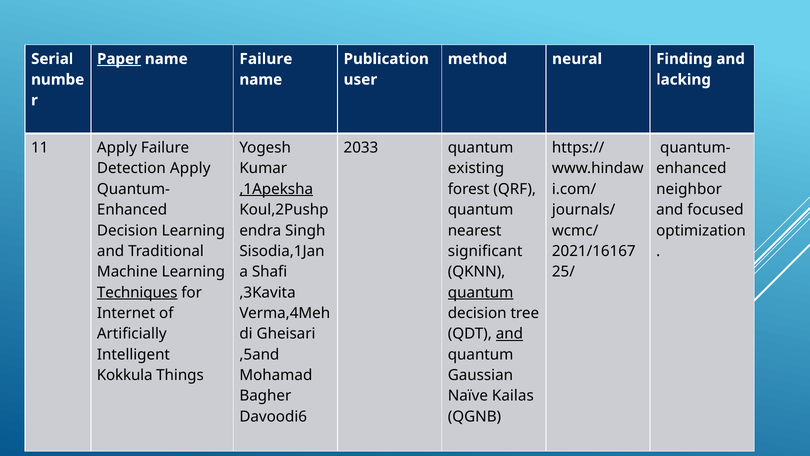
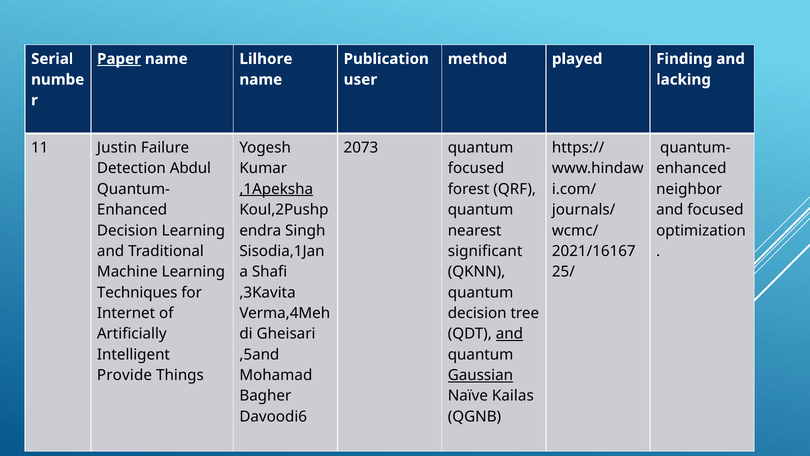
name Failure: Failure -> Lilhore (266, 59)
neural: neural -> played (577, 59)
11 Apply: Apply -> Justin (117, 148)
2033: 2033 -> 2073 (361, 148)
Detection Apply: Apply -> Abdul (190, 168)
existing: existing -> focused (476, 168)
Techniques underline: present -> none (137, 292)
quantum underline: present -> none (481, 292)
Kokkula: Kokkula -> Provide (125, 375)
Gaussian underline: none -> present (480, 375)
